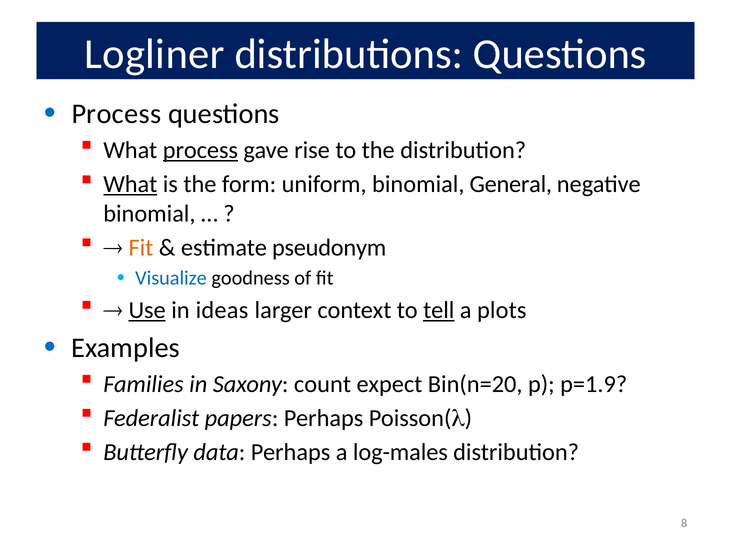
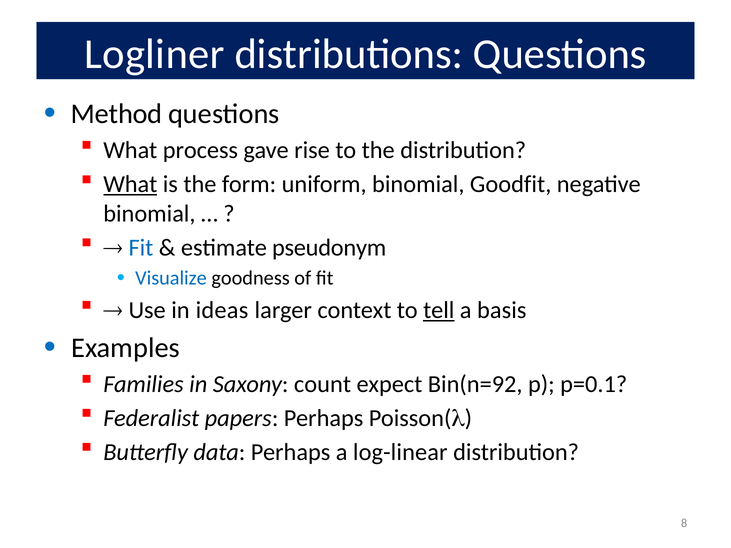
Process: Process -> Method (117, 114)
process underline: present -> none (200, 150)
General: General -> Goodfit (511, 184)
Fit colour: orange -> blue (141, 248)
Use underline: present -> none (147, 310)
plots: plots -> basis (502, 310)
Bin(n=20: Bin(n=20 -> Bin(n=92 (475, 384)
p=1.9: p=1.9 -> p=0.1 (594, 384)
log-males: log-males -> log-linear (400, 452)
